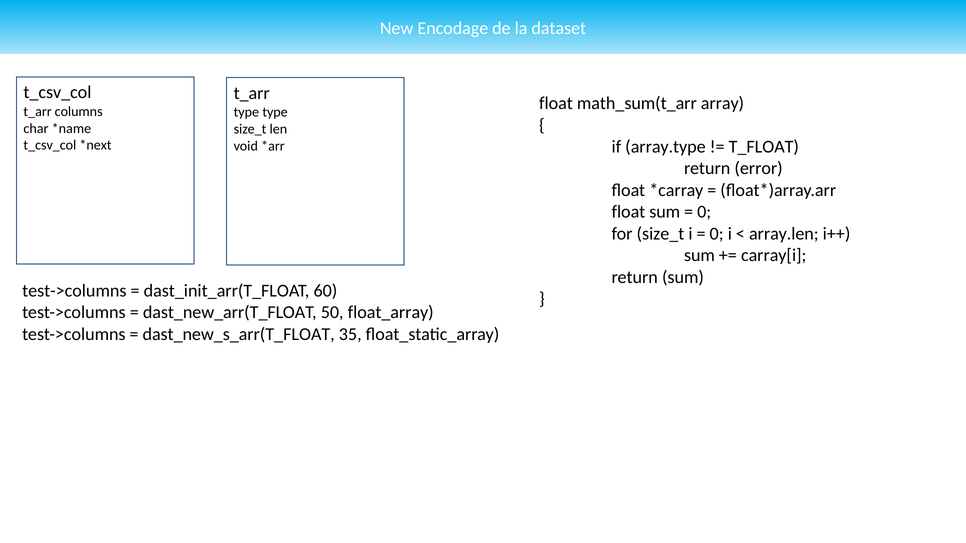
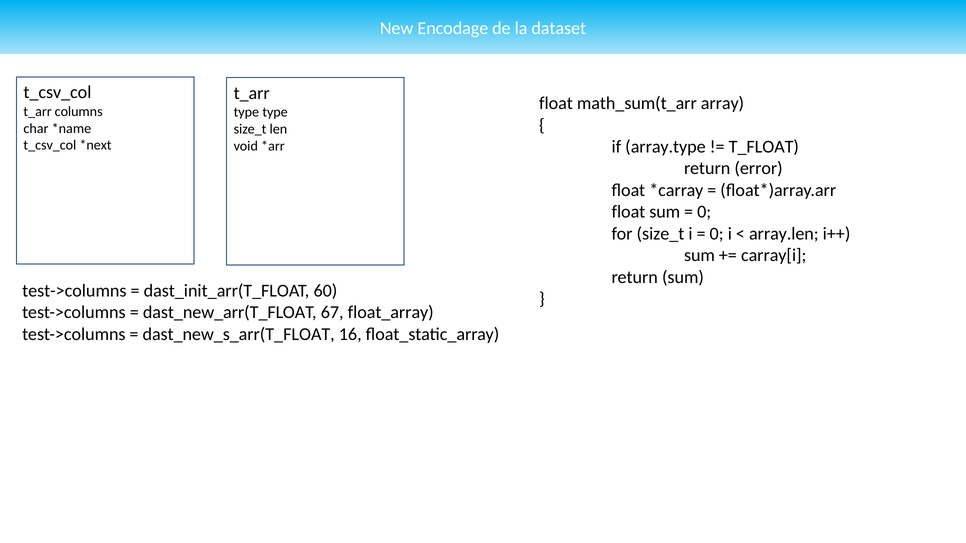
50: 50 -> 67 (332, 313)
35: 35 -> 16 (350, 334)
